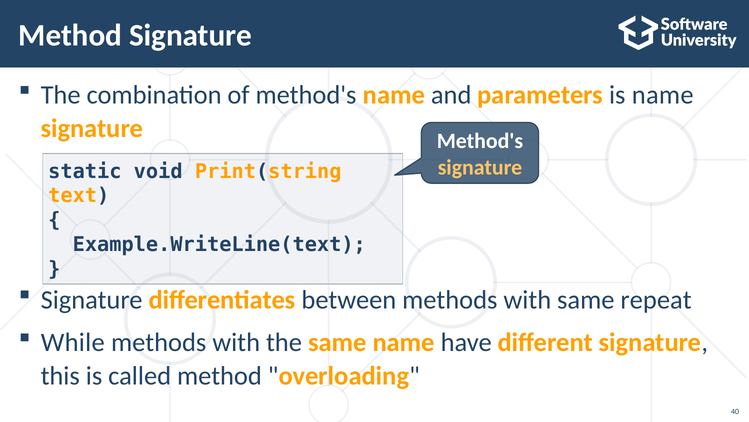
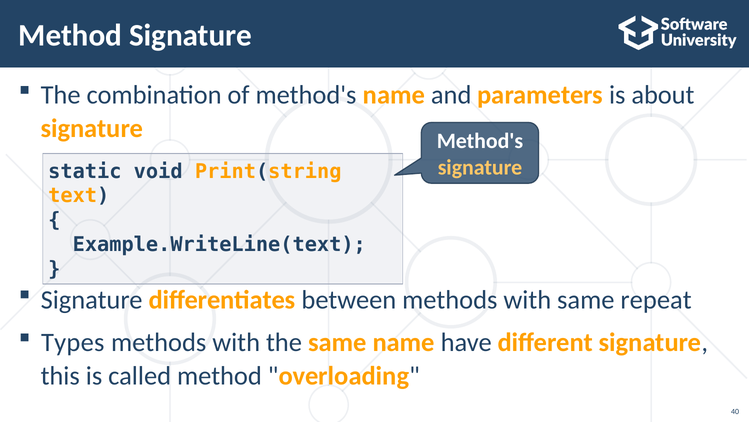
is name: name -> about (663, 95)
While: While -> Types (73, 342)
